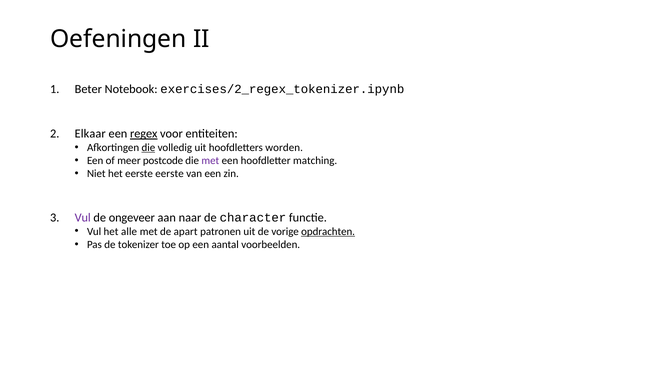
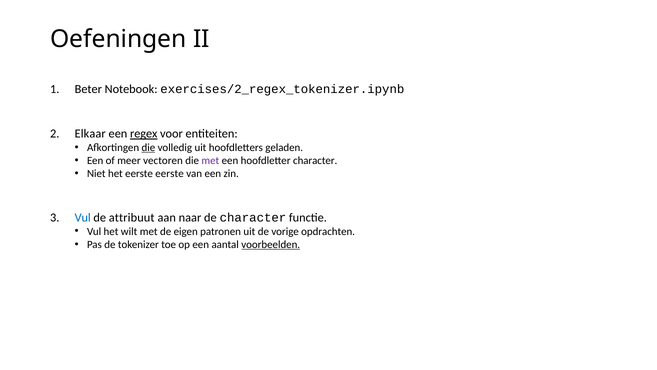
worden: worden -> geladen (284, 147)
postcode: postcode -> vectoren (163, 161)
hoofdletter matching: matching -> character (315, 161)
Vul colour: purple -> blue (83, 217)
ongeveer: ongeveer -> attribuut (132, 217)
alle: alle -> wilt (129, 231)
apart: apart -> eigen (186, 231)
opdrachten underline: present -> none (328, 231)
voorbeelden underline: none -> present (271, 244)
